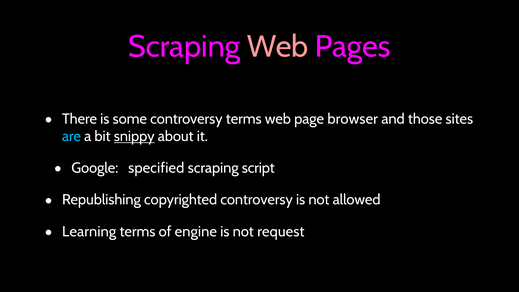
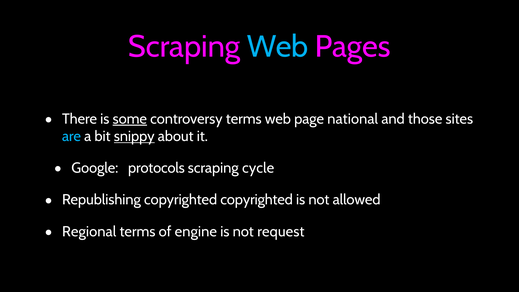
Web colour: pink -> light blue (278, 47)
some underline: none -> present (130, 119)
browser: browser -> national (353, 119)
specified: specified -> protocols (156, 168)
script: script -> cycle (258, 168)
copyrighted controversy: controversy -> copyrighted (257, 200)
Learning: Learning -> Regional (89, 231)
